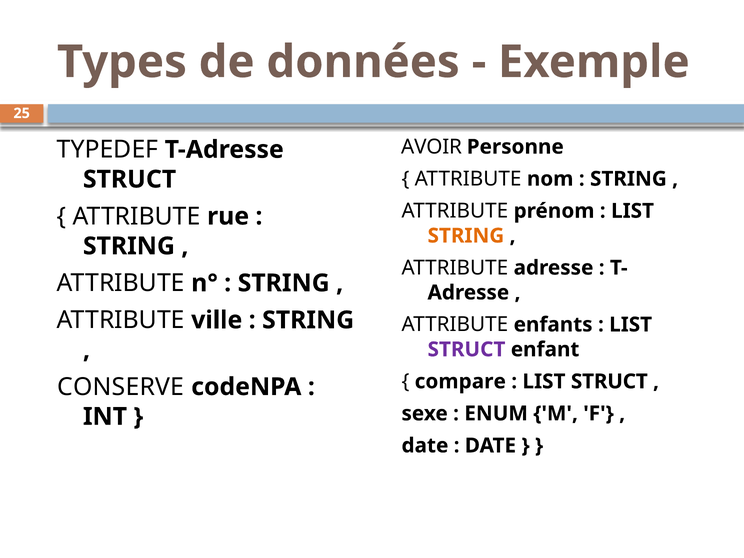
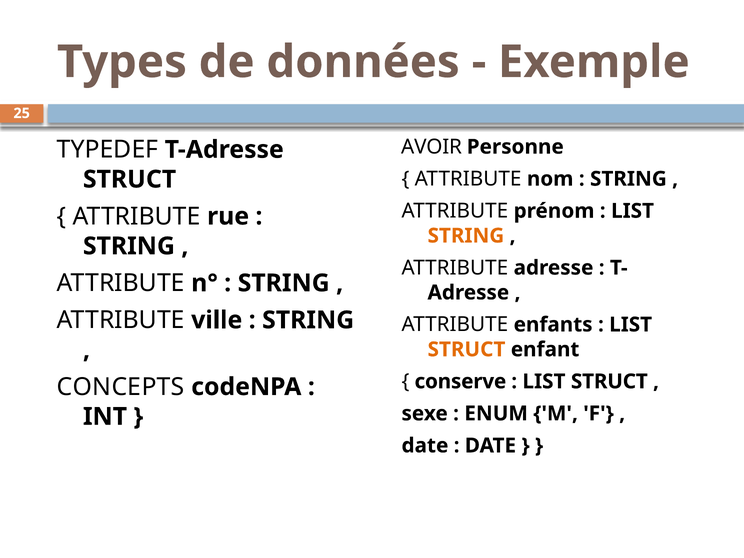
STRUCT colour: purple -> orange (466, 349)
compare: compare -> conserve (460, 381)
CONSERVE: CONSERVE -> CONCEPTS (121, 387)
